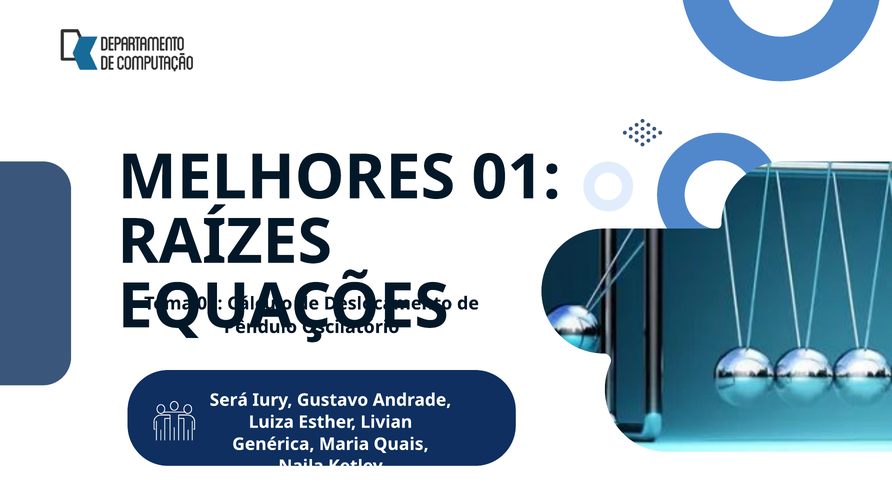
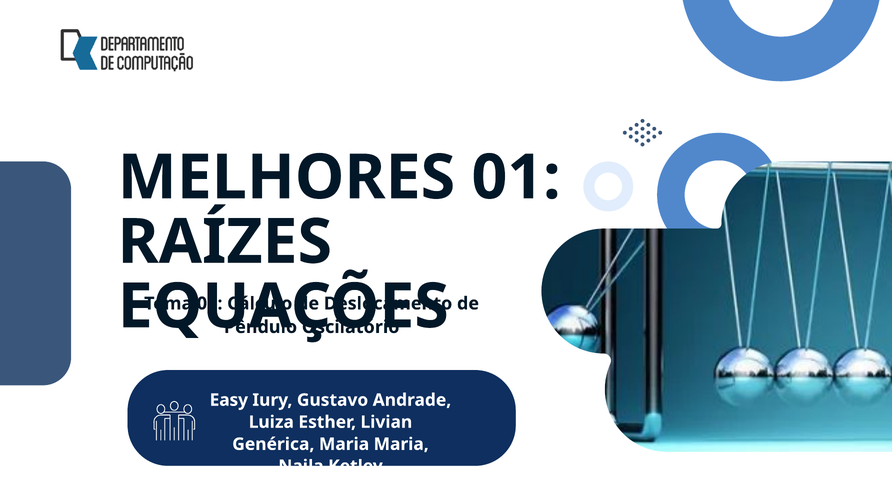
Será: Será -> Easy (229, 400)
Maria Quais: Quais -> Maria (401, 444)
